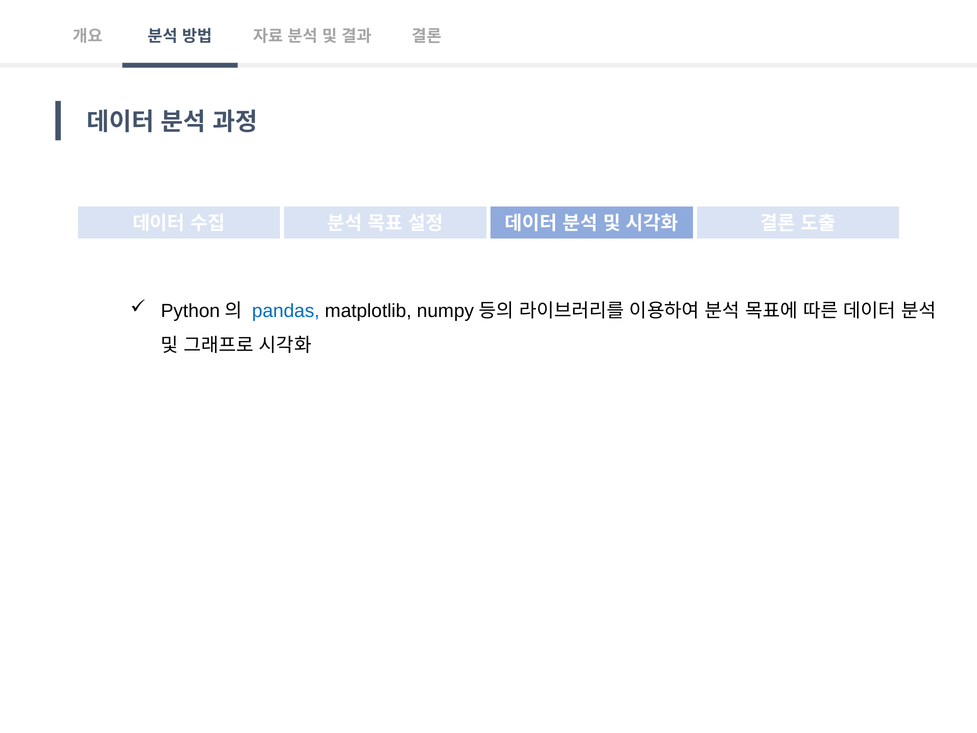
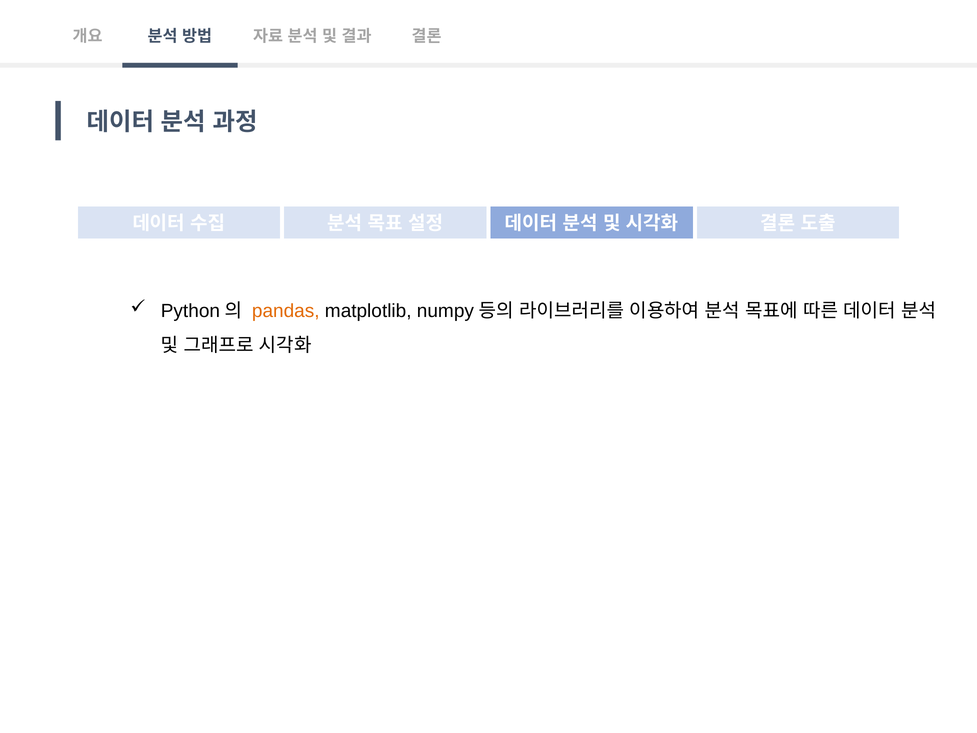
pandas colour: blue -> orange (286, 311)
